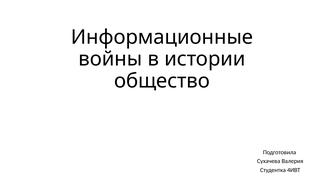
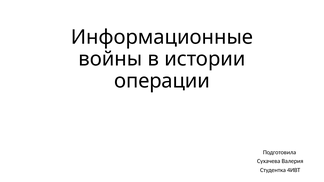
общество: общество -> операции (162, 81)
